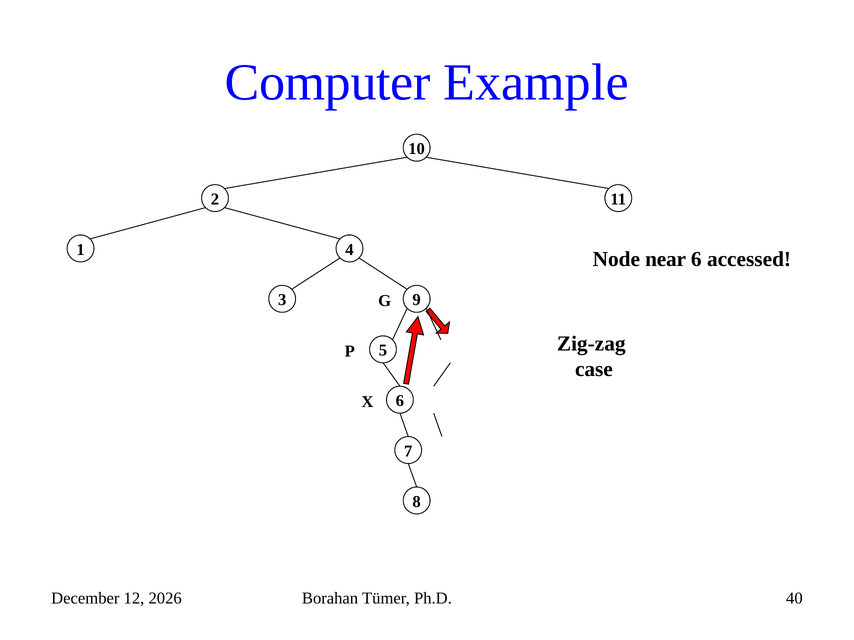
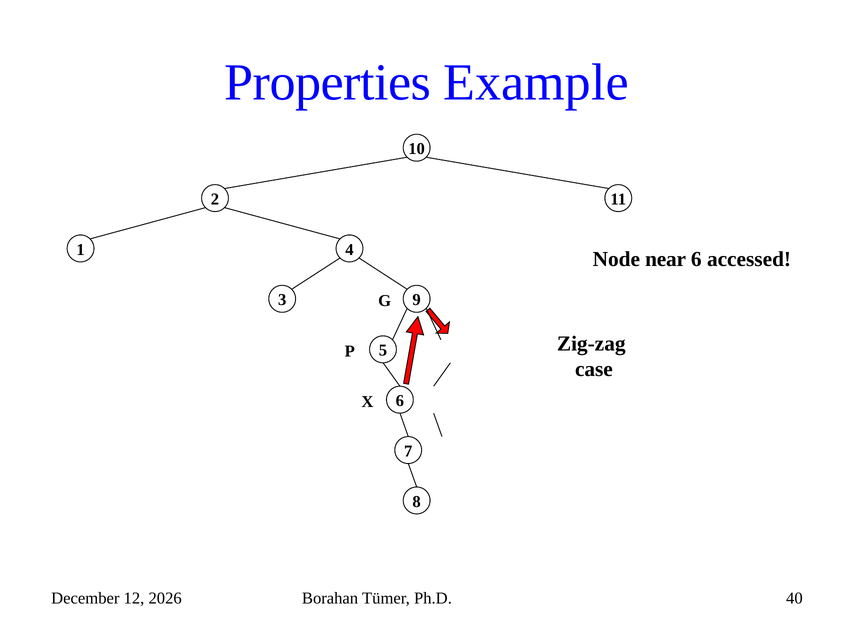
Computer: Computer -> Properties (328, 83)
